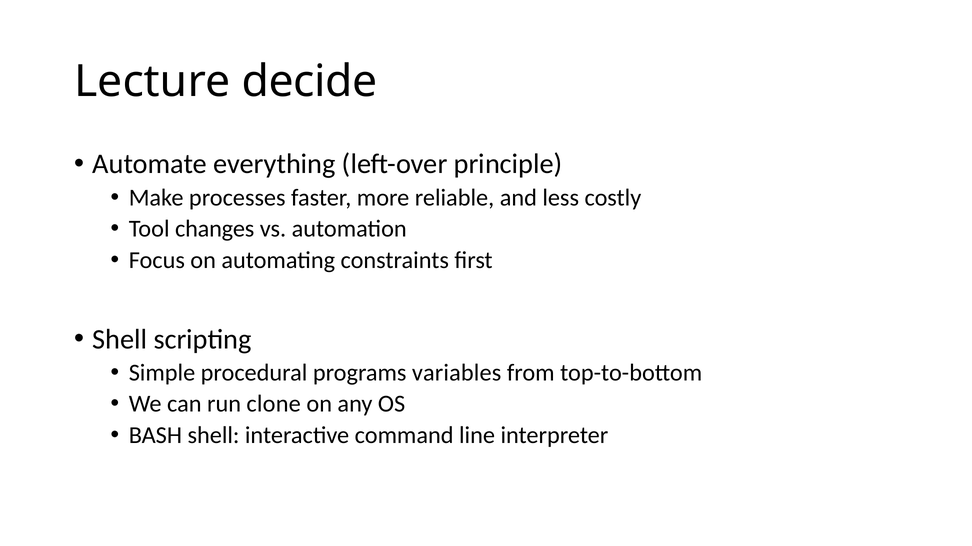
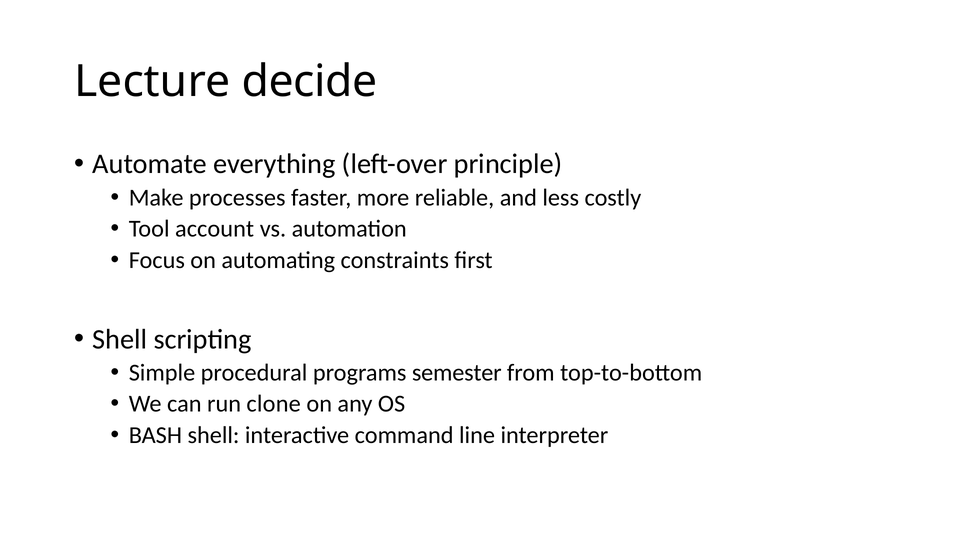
changes: changes -> account (215, 229)
variables: variables -> semester (457, 373)
